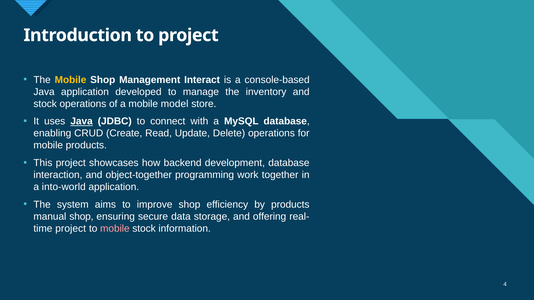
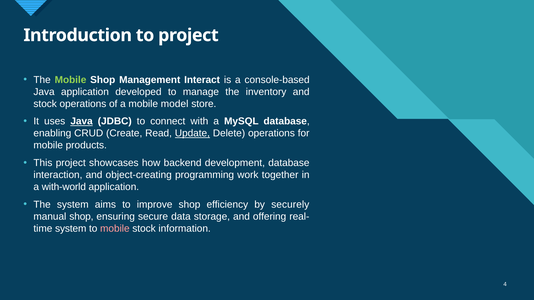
Mobile colour: yellow -> light green (71, 80)
Update underline: none -> present (192, 134)
object-together: object-together -> object-creating (139, 175)
into-world: into-world -> with-world (64, 187)
by products: products -> securely (290, 205)
project: project -> system (71, 229)
